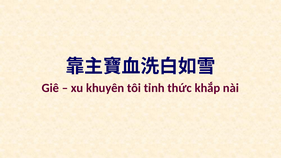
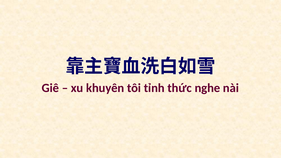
khắp: khắp -> nghe (207, 88)
